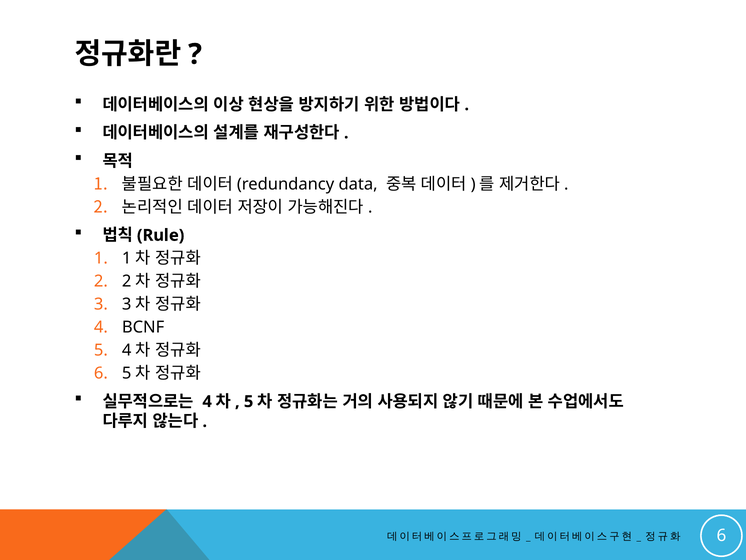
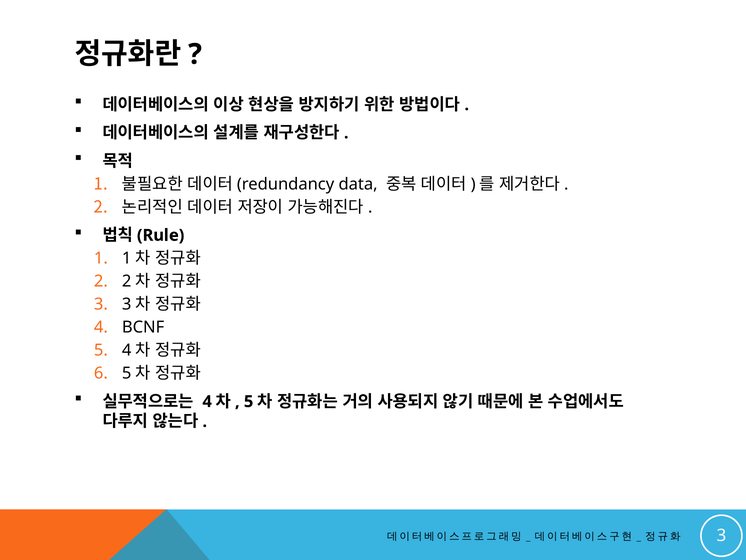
6: 6 -> 3 (721, 535)
